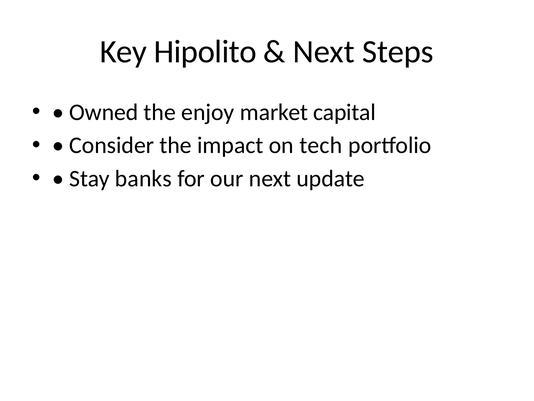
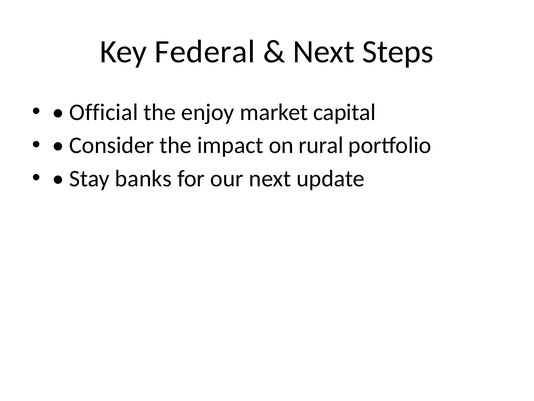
Hipolito: Hipolito -> Federal (205, 52)
Owned: Owned -> Official (104, 112)
tech: tech -> rural (321, 145)
